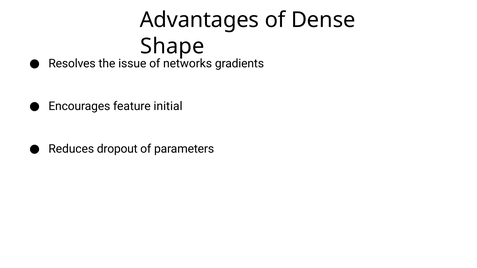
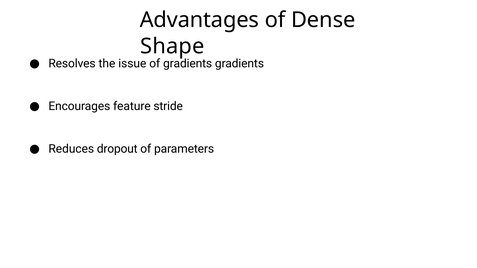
of networks: networks -> gradients (188, 63)
initial: initial -> stride (168, 106)
